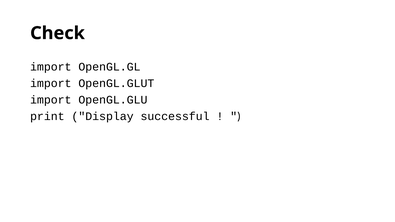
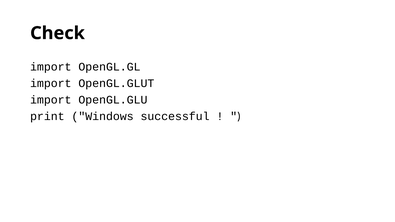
Display: Display -> Windows (103, 116)
